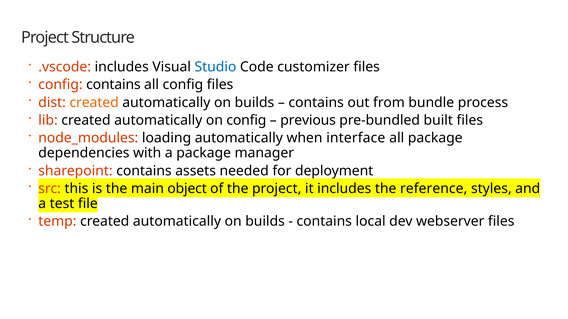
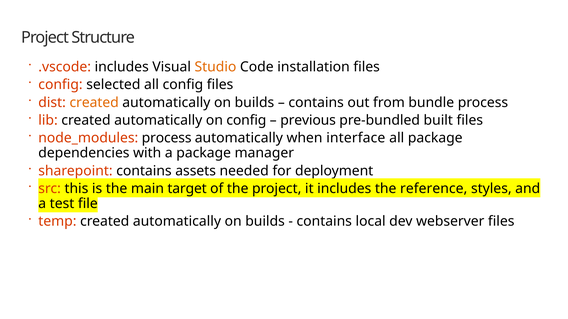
Studio colour: blue -> orange (215, 67)
customizer: customizer -> installation (314, 67)
config contains: contains -> selected (113, 85)
node_modules loading: loading -> process (167, 138)
object: object -> target (187, 189)
